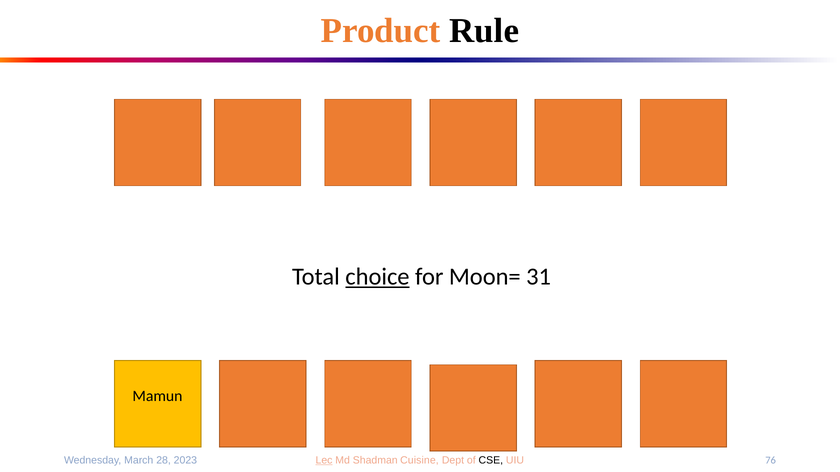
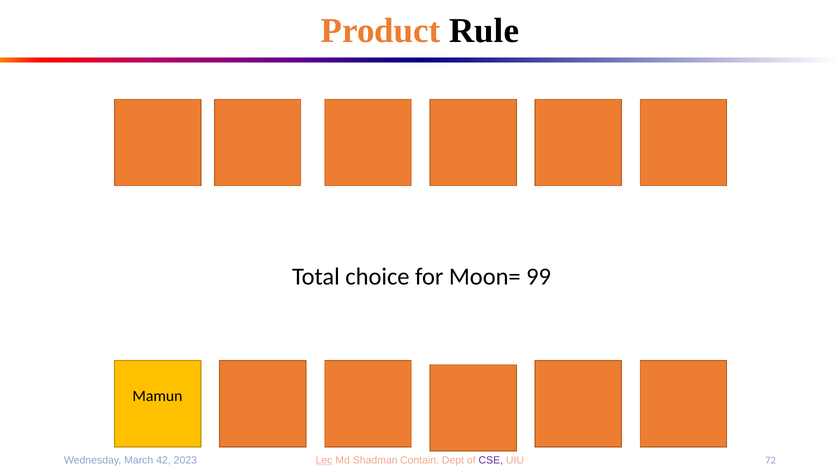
choice underline: present -> none (377, 277)
31: 31 -> 99 (539, 277)
28: 28 -> 42 (164, 461)
Cuisine: Cuisine -> Contain (420, 461)
CSE colour: black -> purple (491, 461)
76: 76 -> 72 (771, 461)
